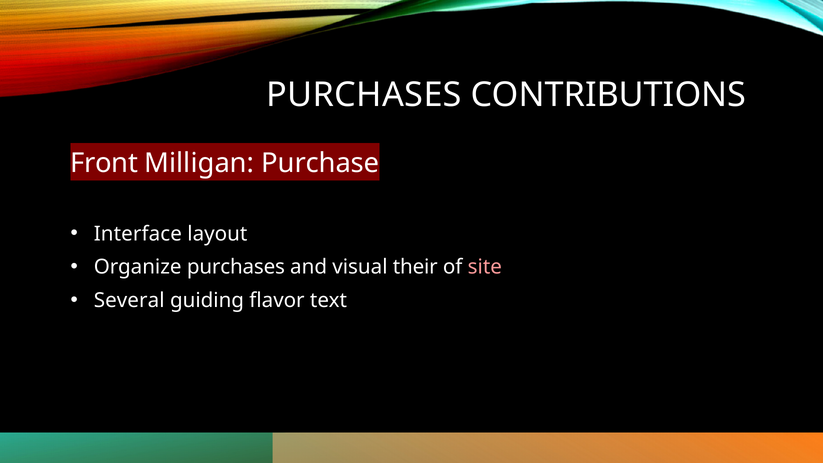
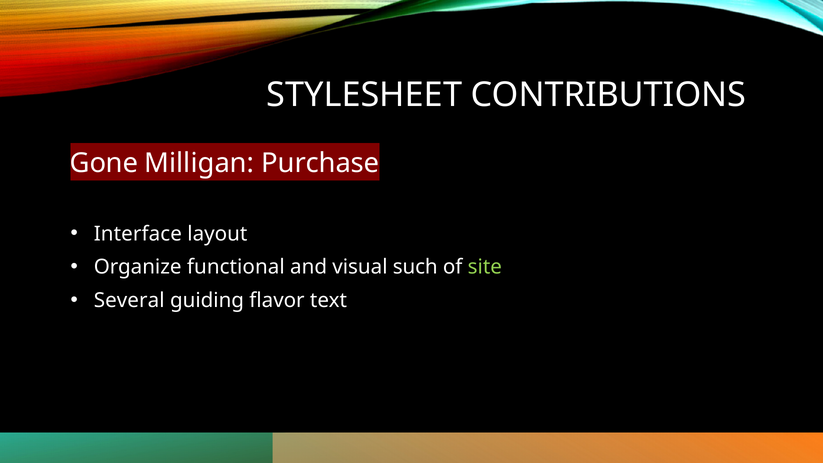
PURCHASES: PURCHASES -> STYLESHEET (364, 95)
Front: Front -> Gone (104, 163)
Organize purchases: purchases -> functional (236, 267)
their: their -> such (415, 267)
site colour: pink -> light green (485, 267)
